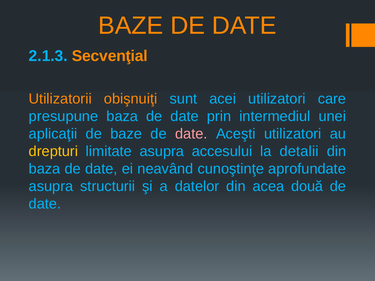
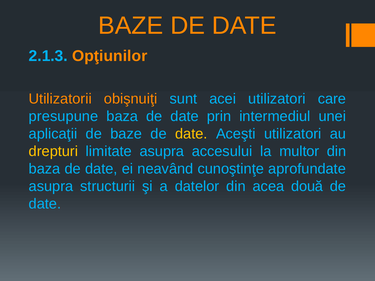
Secvenţial: Secvenţial -> Opţiunilor (110, 56)
date colour: pink -> yellow (191, 134)
detalii: detalii -> multor (299, 151)
